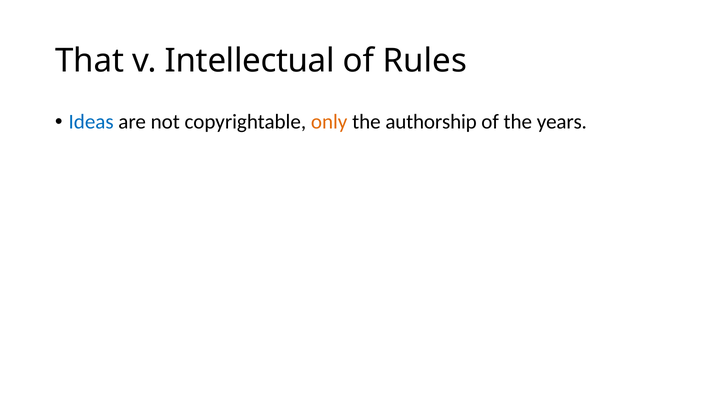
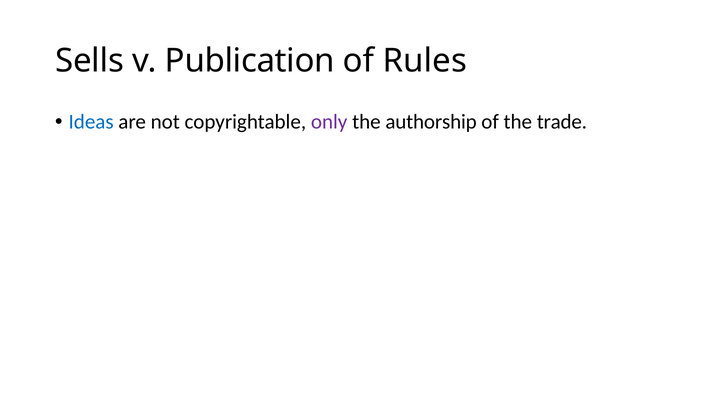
That: That -> Sells (90, 61)
Intellectual: Intellectual -> Publication (250, 61)
only colour: orange -> purple (329, 122)
years: years -> trade (562, 122)
